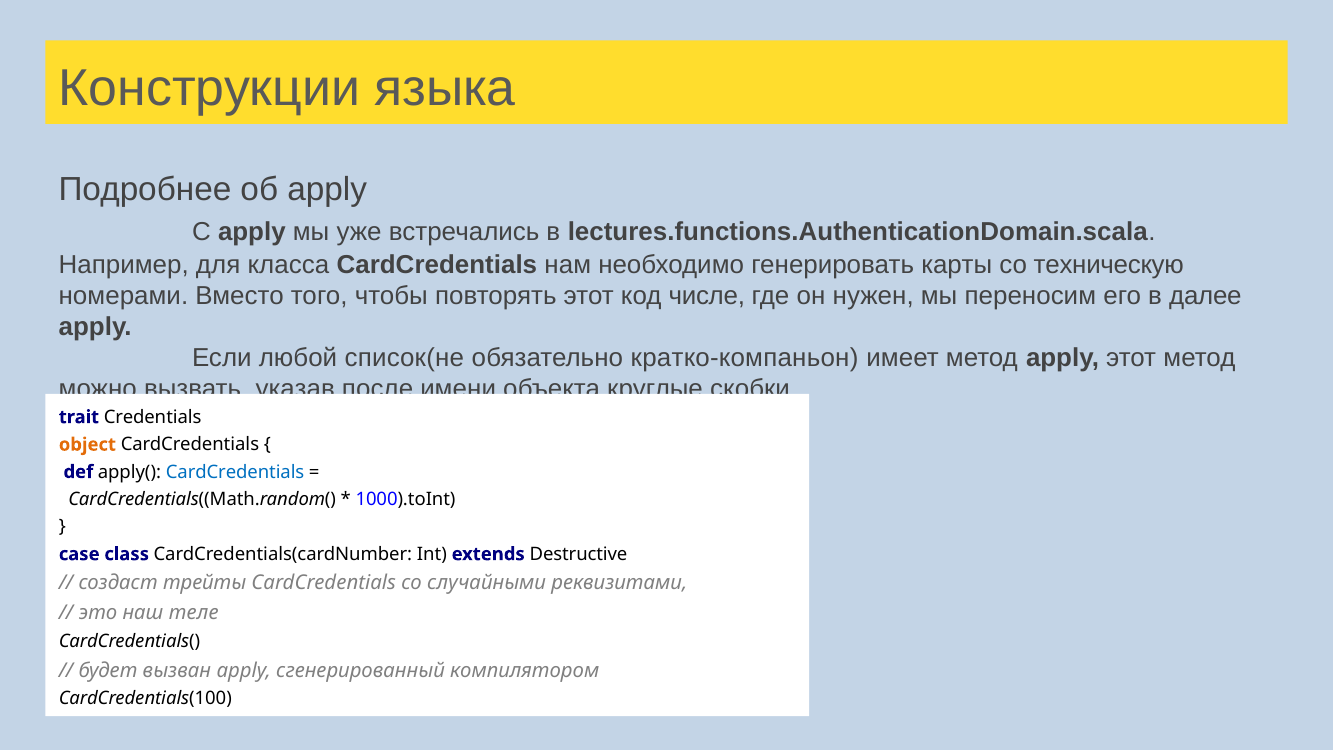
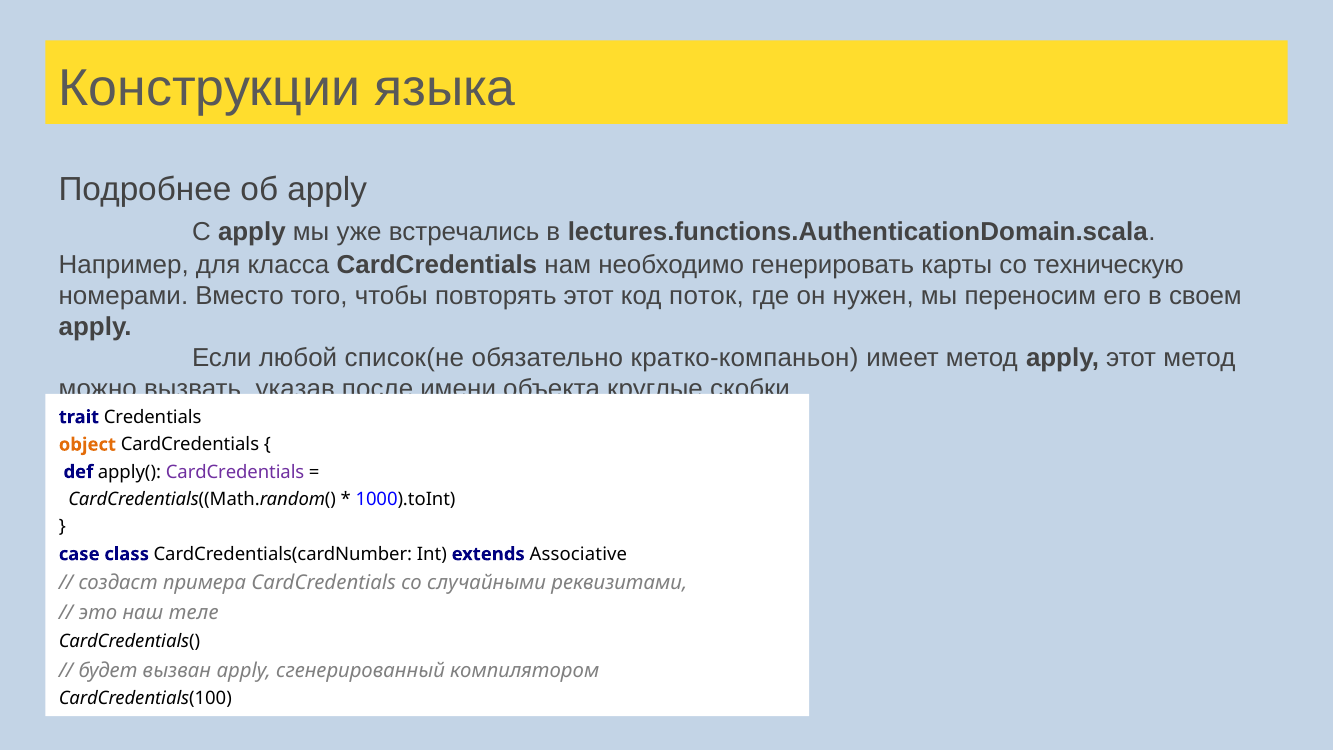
числе: числе -> поток (707, 296)
далее: далее -> своем (1205, 296)
CardCredentials colour: blue -> purple (235, 472)
Destructive: Destructive -> Associative (578, 554)
трейты: трейты -> примера (205, 583)
